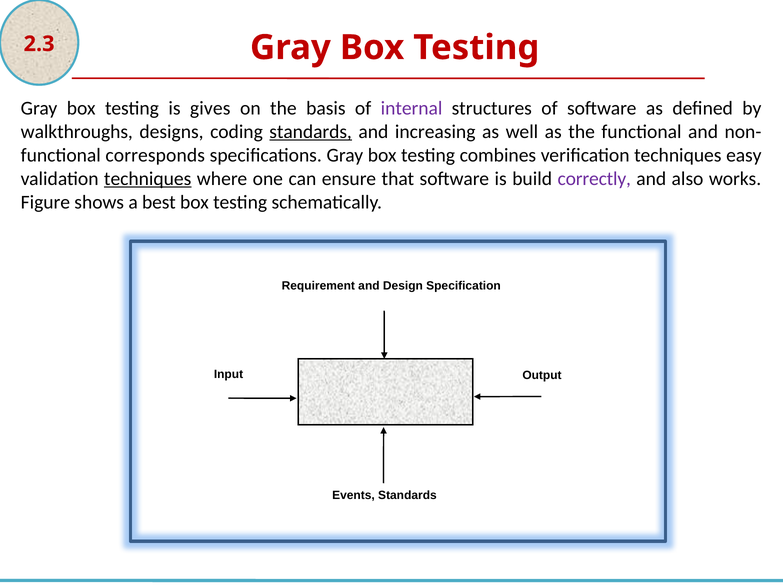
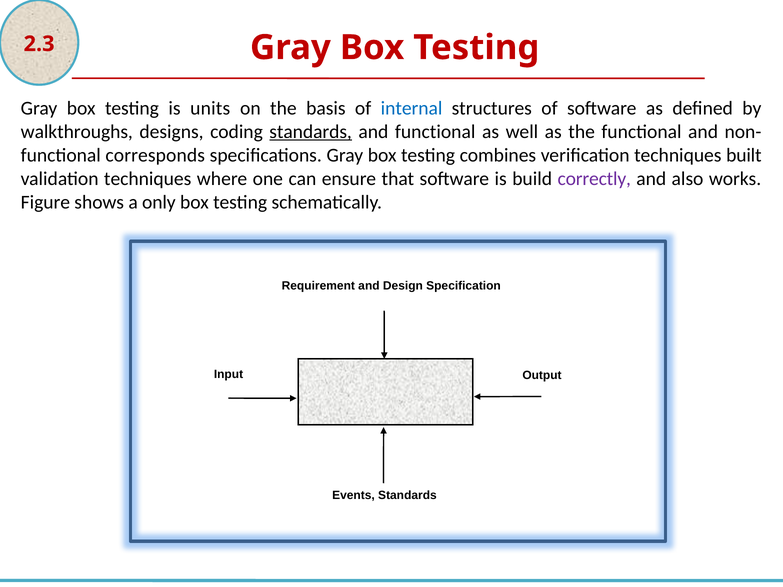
gives: gives -> units (210, 108)
internal colour: purple -> blue (412, 108)
and increasing: increasing -> functional (435, 132)
easy: easy -> built (744, 155)
techniques underline: present -> none (148, 179)
best: best -> only (159, 202)
